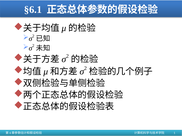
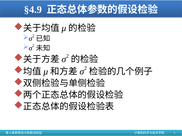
§6.1: §6.1 -> §4.9 (33, 10)
